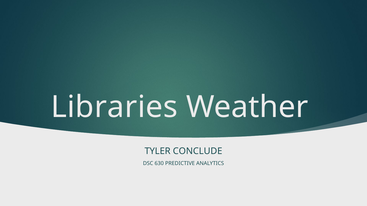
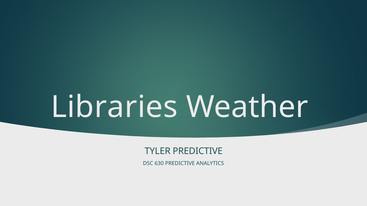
TYLER CONCLUDE: CONCLUDE -> PREDICTIVE (198, 151)
